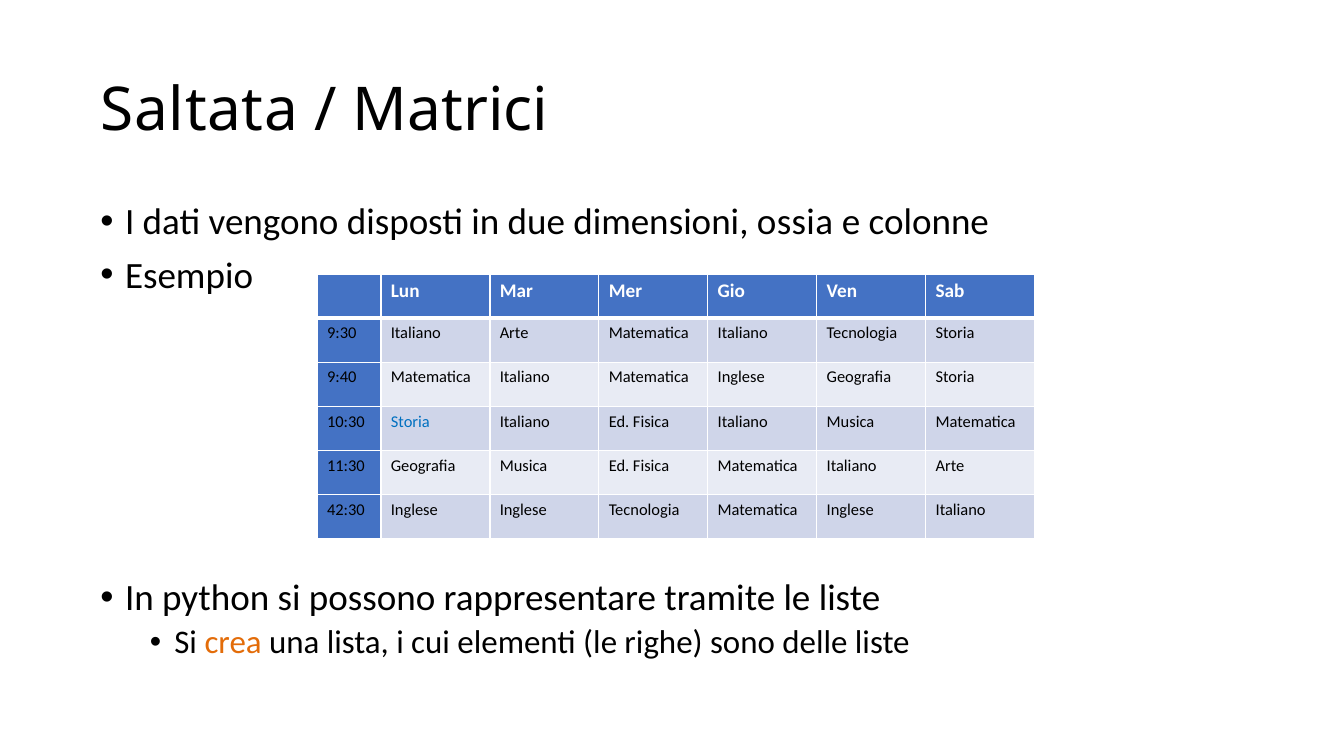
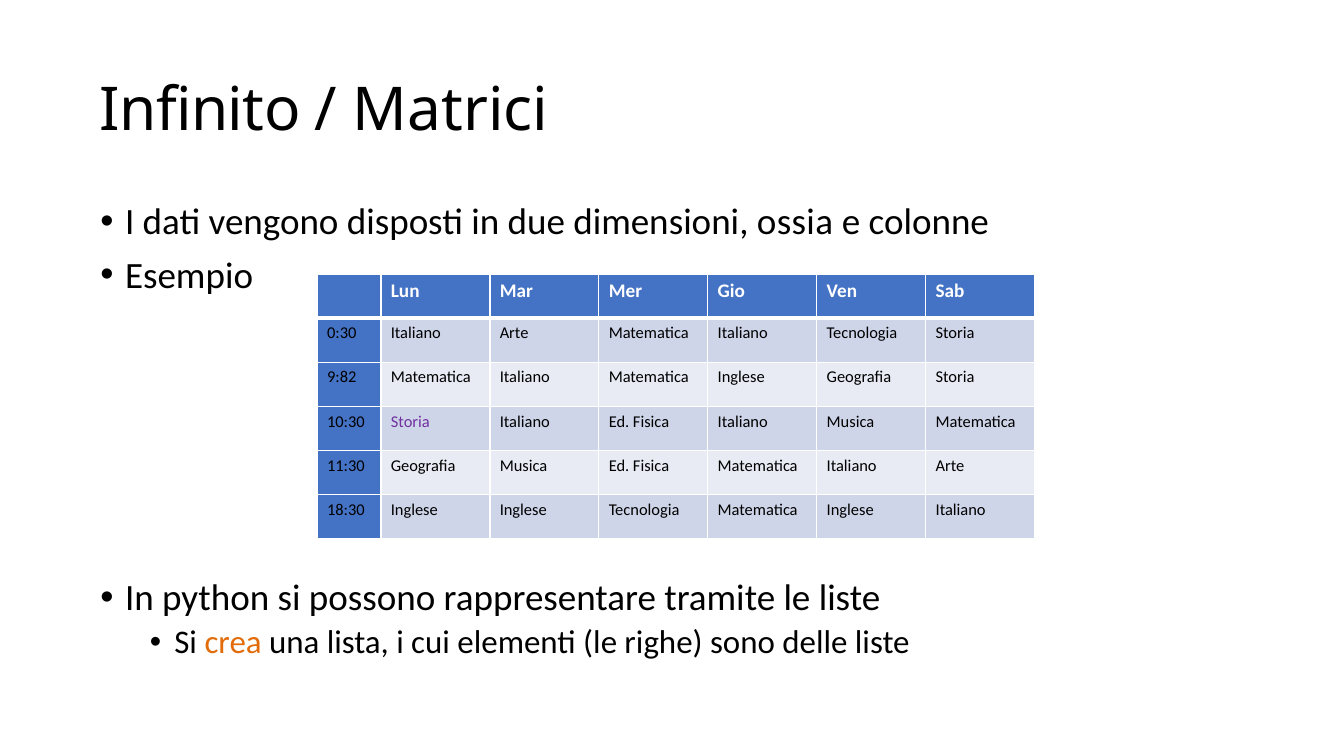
Saltata: Saltata -> Infinito (200, 111)
9:30: 9:30 -> 0:30 (342, 333)
9:40: 9:40 -> 9:82 (342, 377)
Storia colour: blue -> purple (410, 422)
42:30: 42:30 -> 18:30 (346, 510)
